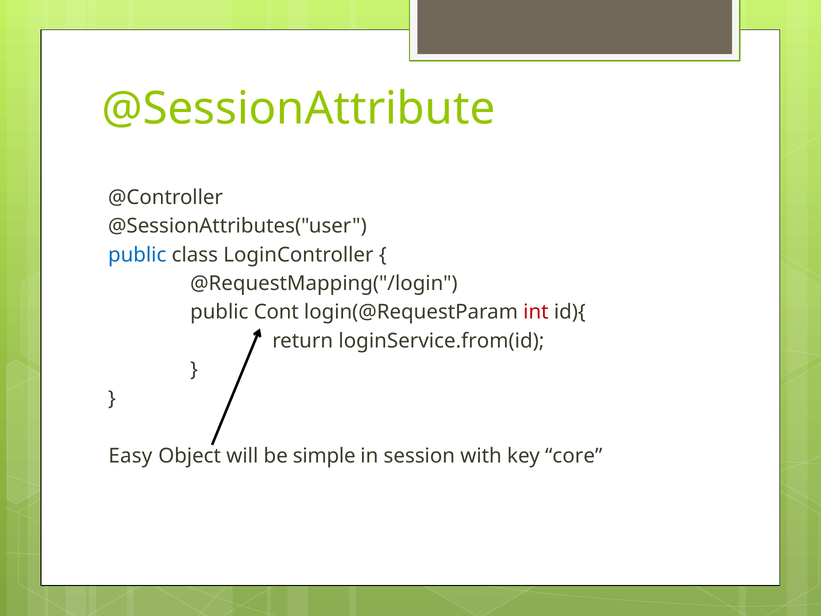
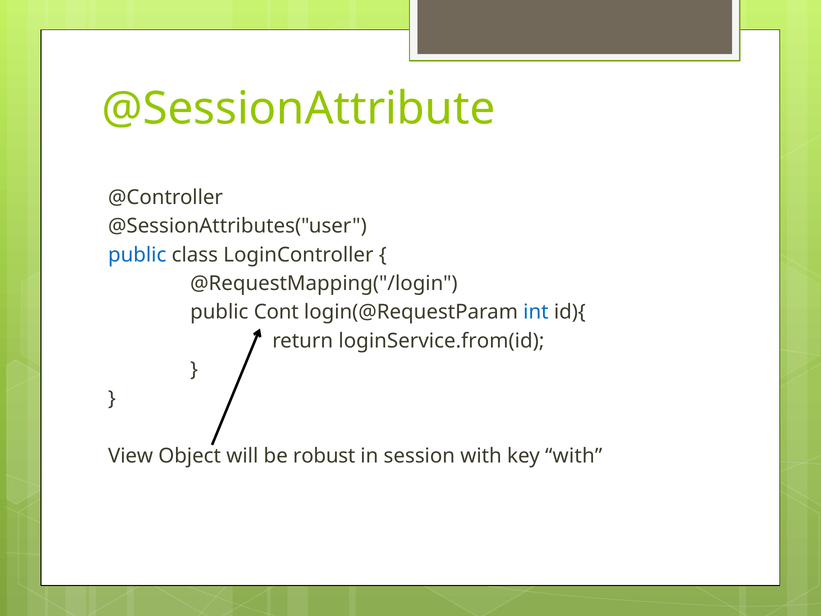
int colour: red -> blue (536, 312)
Easy: Easy -> View (131, 456)
simple: simple -> robust (324, 456)
key core: core -> with (574, 456)
